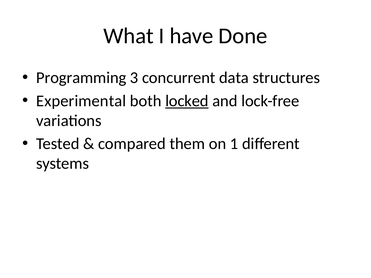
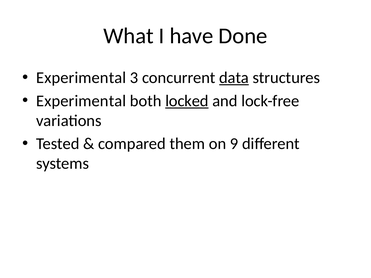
Programming: Programming -> Experimental (81, 78)
data underline: none -> present (234, 78)
1: 1 -> 9 (234, 144)
